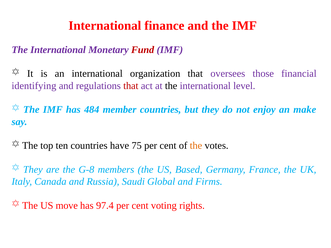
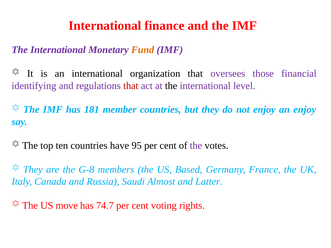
Fund colour: red -> orange (143, 50)
484: 484 -> 181 (92, 110)
an make: make -> enjoy (305, 110)
75: 75 -> 95 (137, 146)
the colour: orange -> purple (196, 146)
Global: Global -> Almost (161, 182)
Firms: Firms -> Latter (209, 182)
97.4: 97.4 -> 74.7 (105, 206)
